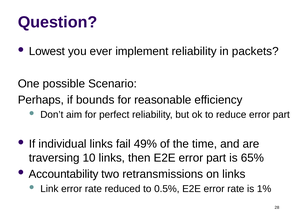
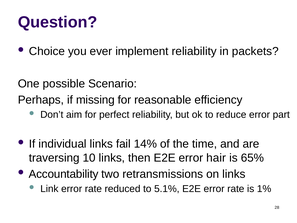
Lowest: Lowest -> Choice (47, 51)
bounds: bounds -> missing (95, 100)
49%: 49% -> 14% (145, 144)
E2E error part: part -> hair (216, 158)
0.5%: 0.5% -> 5.1% (167, 189)
